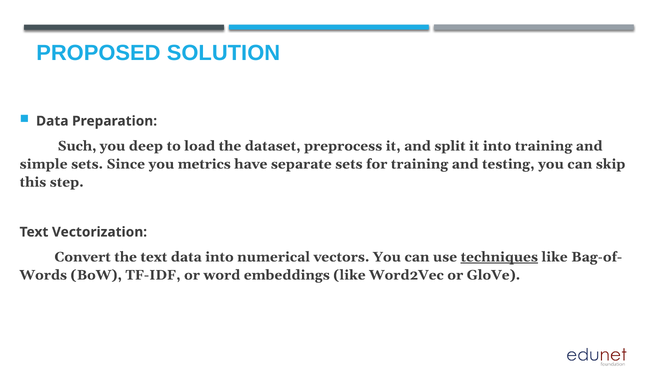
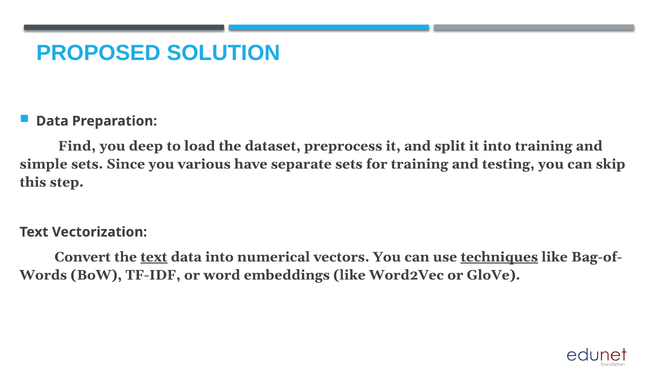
Such: Such -> Find (77, 146)
metrics: metrics -> various (204, 164)
text underline: none -> present (154, 257)
